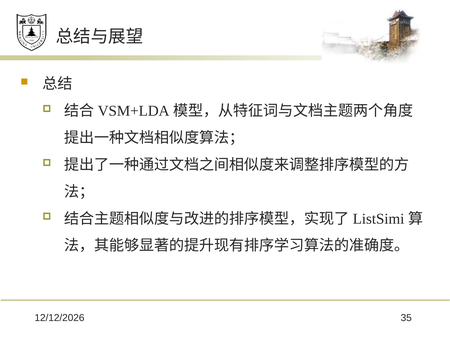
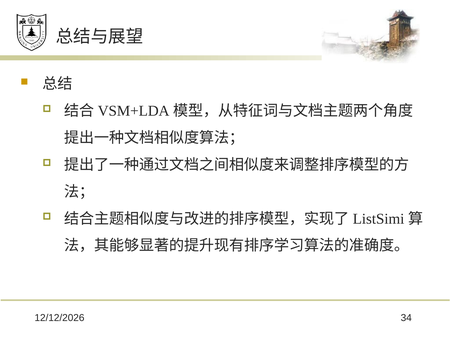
35: 35 -> 34 (406, 318)
